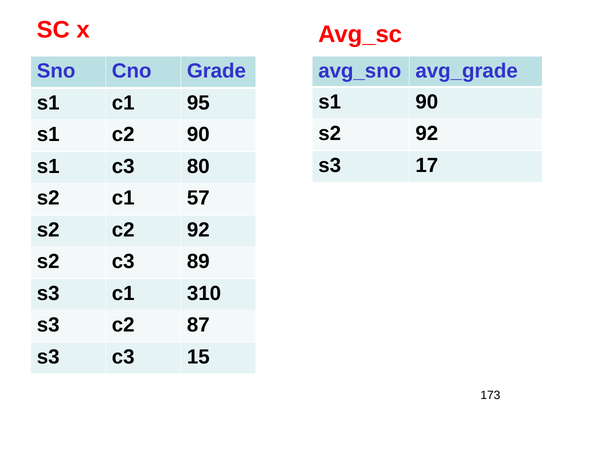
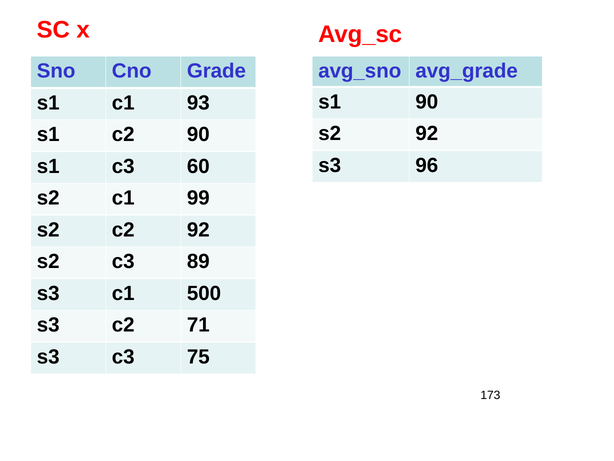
95: 95 -> 93 (198, 103)
17: 17 -> 96 (427, 165)
80: 80 -> 60 (198, 166)
57: 57 -> 99 (198, 198)
310: 310 -> 500 (204, 293)
87: 87 -> 71 (198, 325)
15: 15 -> 75 (198, 357)
